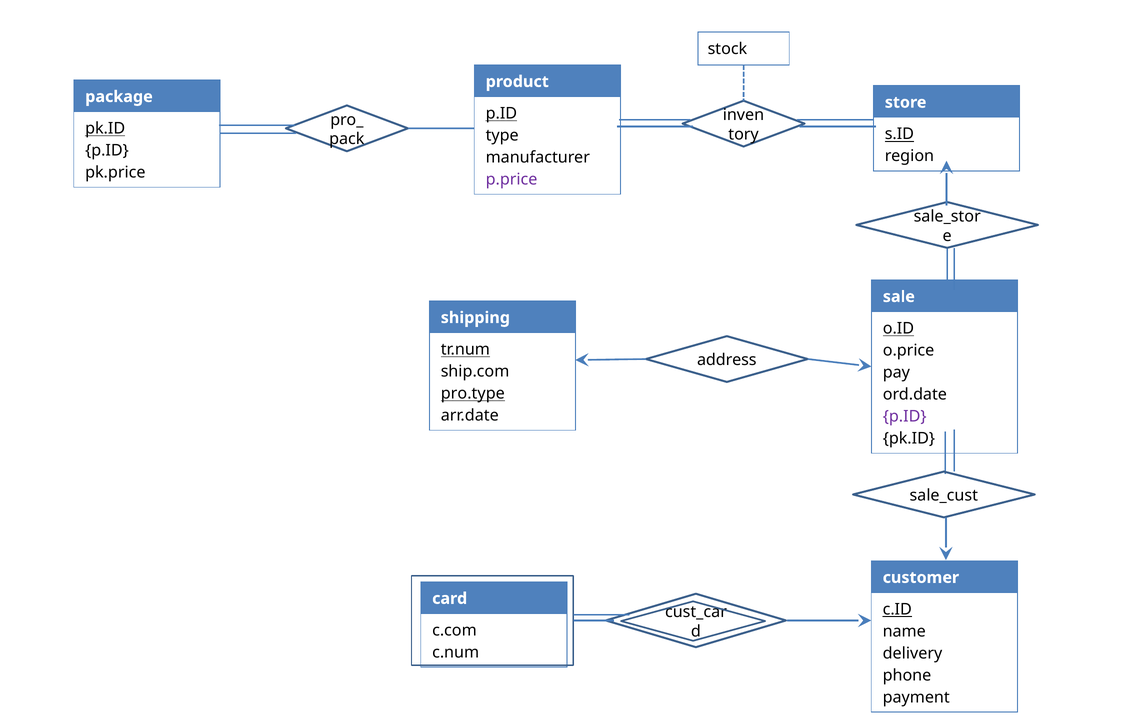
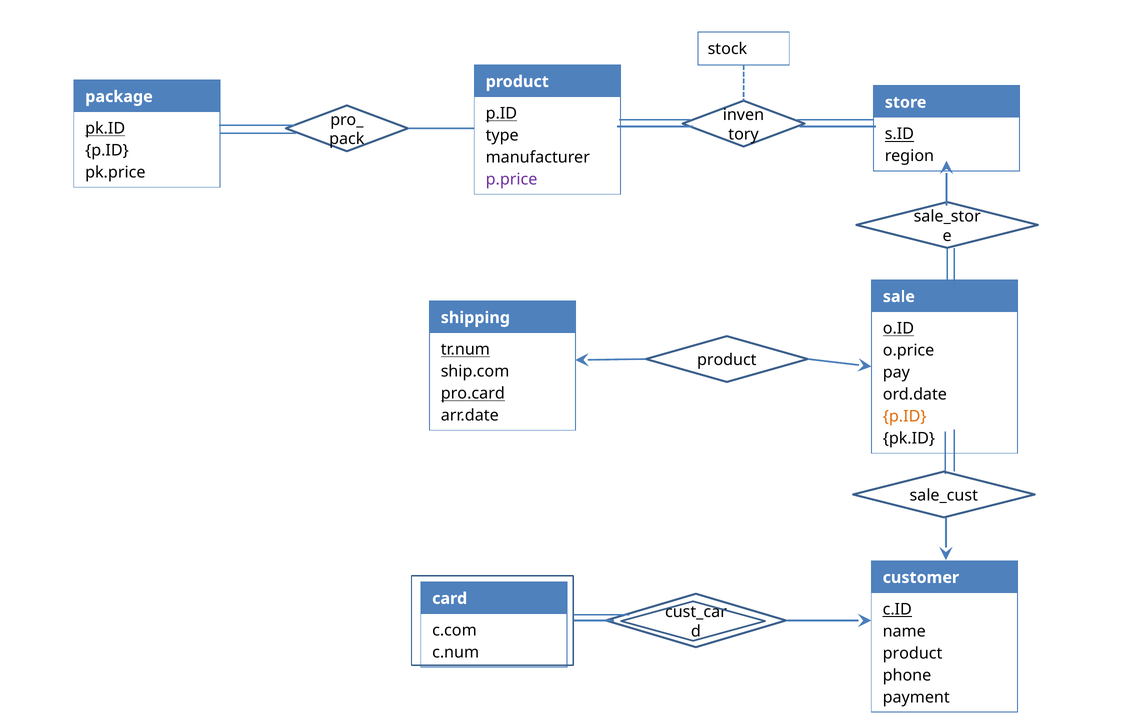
address: address -> product (727, 360)
pro.type: pro.type -> pro.card (473, 393)
p.ID colour: purple -> orange (905, 416)
delivery: delivery -> product (913, 653)
